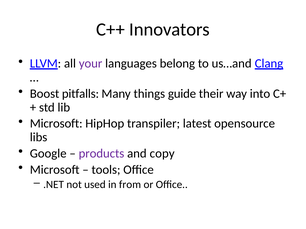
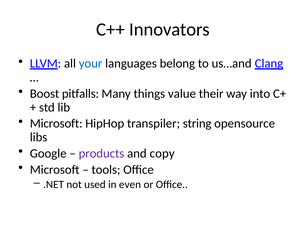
your colour: purple -> blue (91, 64)
guide: guide -> value (182, 94)
latest: latest -> string (197, 124)
from: from -> even (130, 185)
